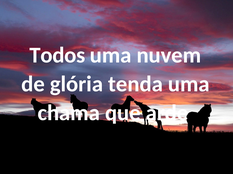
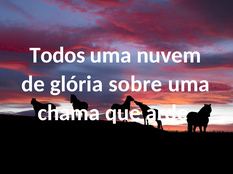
tenda: tenda -> sobre (135, 84)
